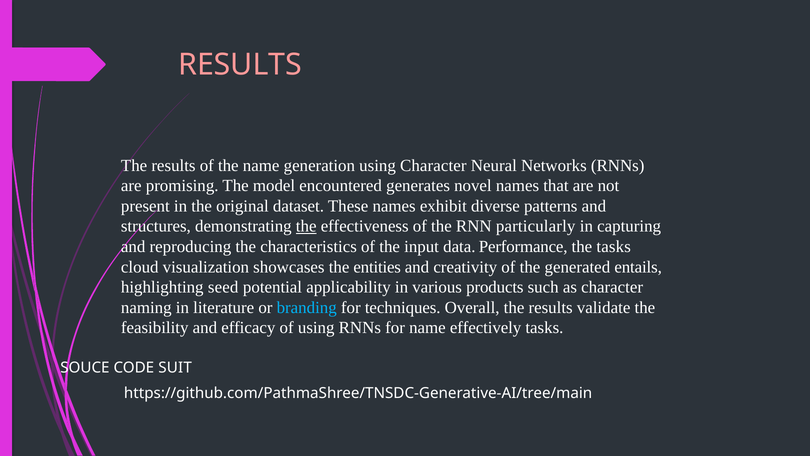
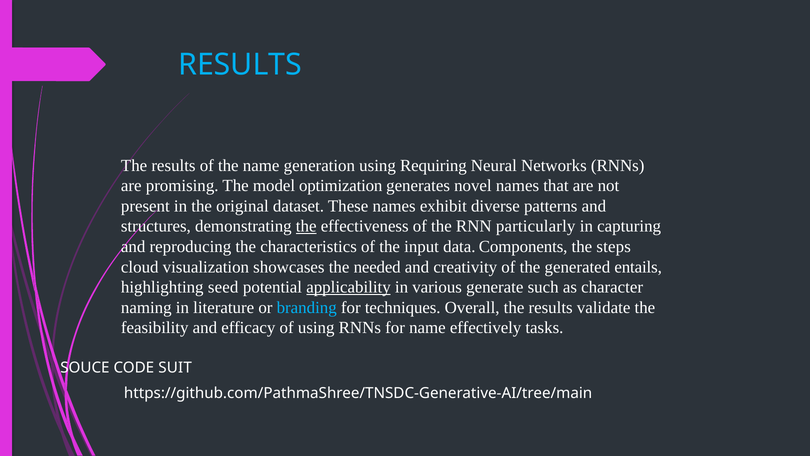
RESULTS colour: pink -> light blue (240, 65)
using Character: Character -> Requiring (433, 165)
encountered: encountered -> optimization (341, 186)
Performance: Performance -> Components (523, 246)
the tasks: tasks -> steps (614, 246)
entities: entities -> needed (377, 267)
applicability underline: none -> present (349, 287)
products: products -> generate (495, 287)
